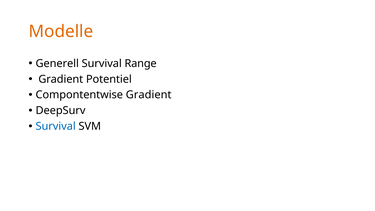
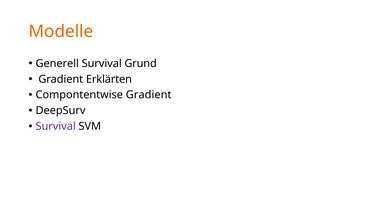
Range: Range -> Grund (141, 63)
Potentiel: Potentiel -> Erklärten (109, 79)
Survival colour: blue -> purple (56, 126)
